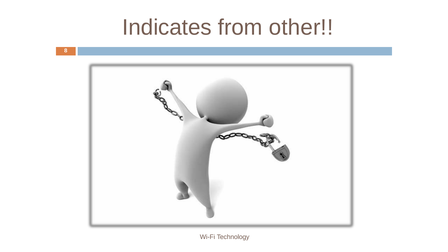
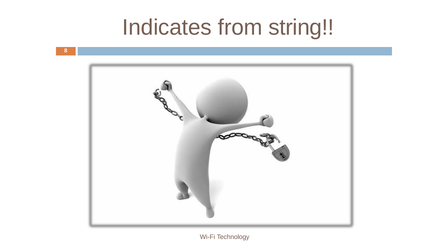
other: other -> string (301, 28)
